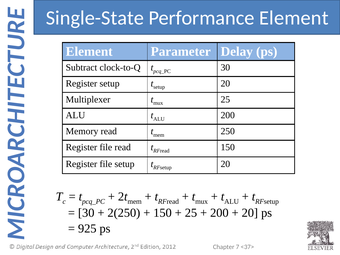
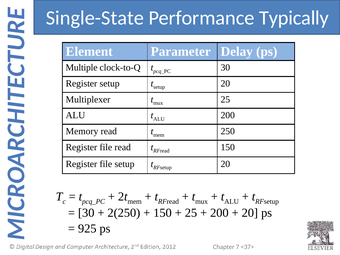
Performance Element: Element -> Typically (294, 18)
Subtract: Subtract -> Multiple (82, 68)
